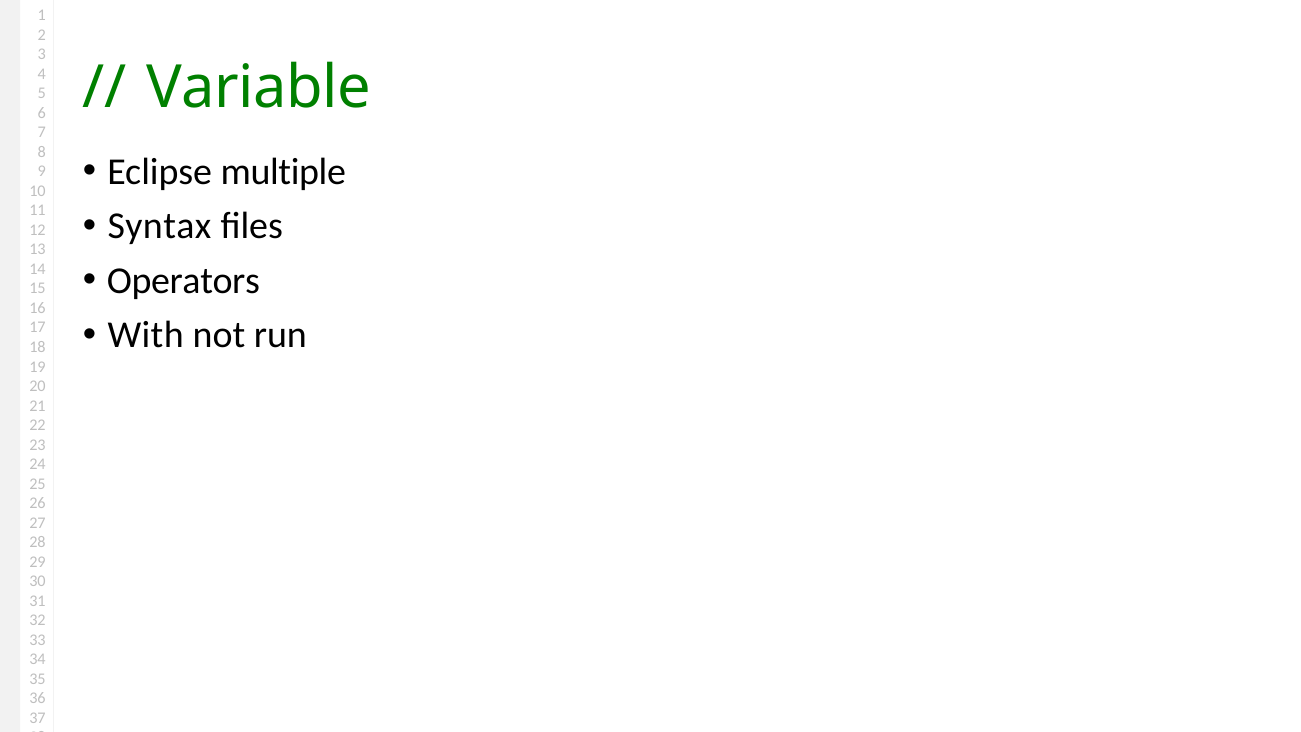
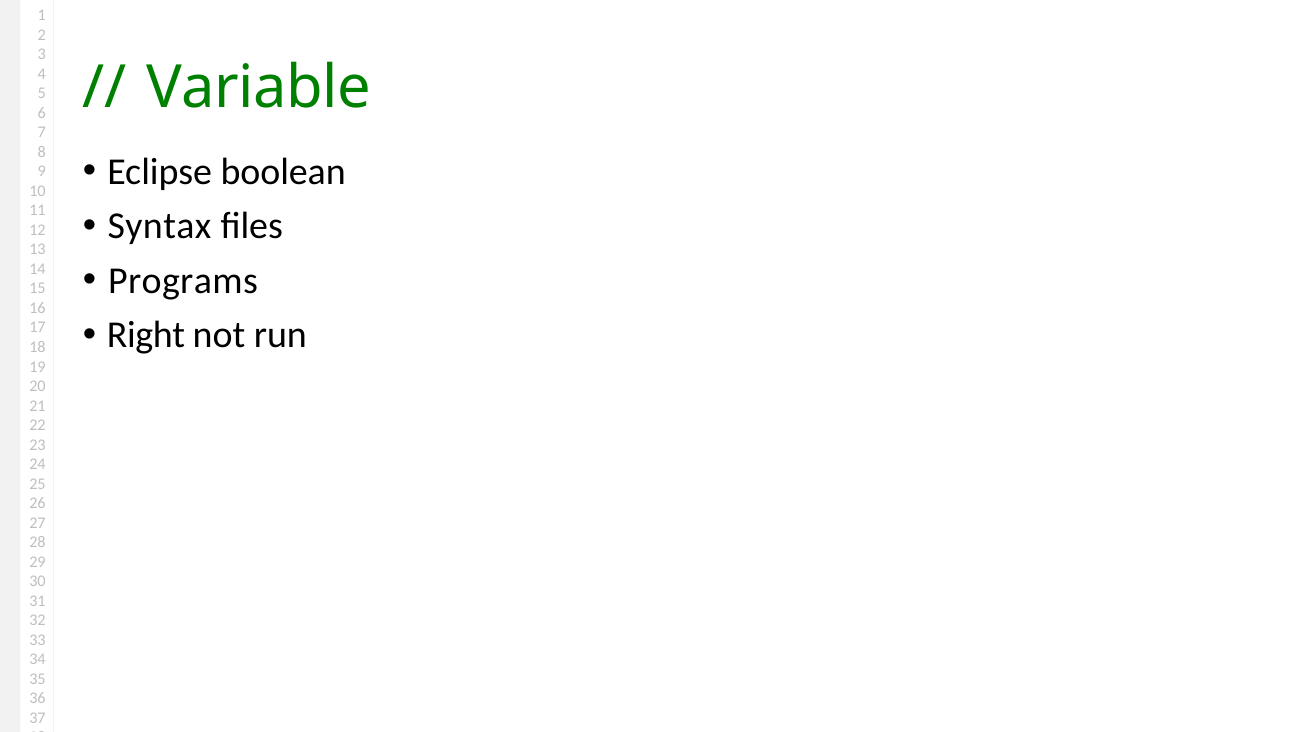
multiple: multiple -> boolean (283, 172)
Operators: Operators -> Programs (183, 281)
With: With -> Right (146, 335)
